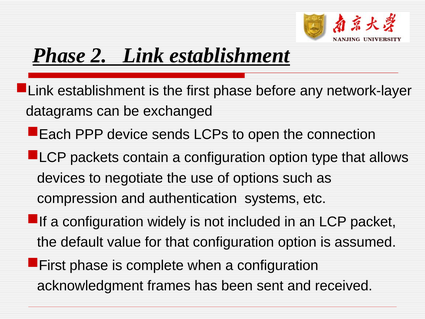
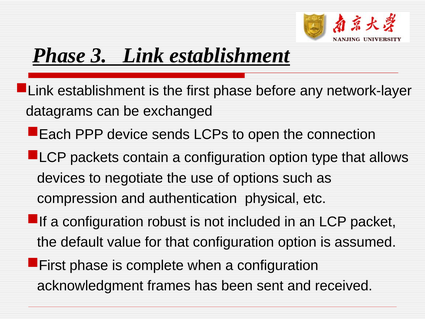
2: 2 -> 3 (99, 55)
systems: systems -> physical (272, 198)
widely: widely -> robust (167, 222)
